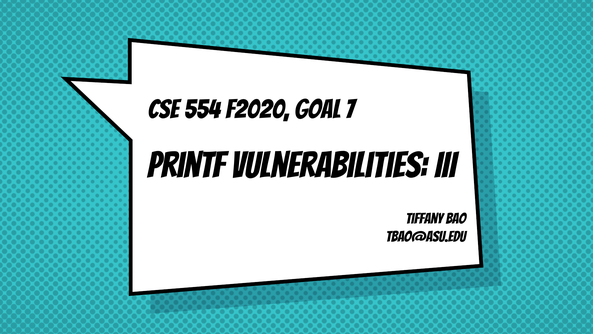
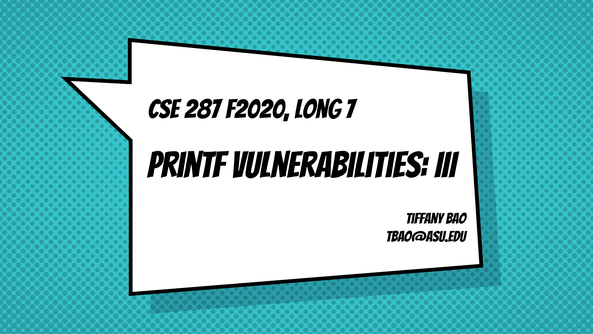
554: 554 -> 287 (202, 110)
Goal: Goal -> Long (318, 110)
